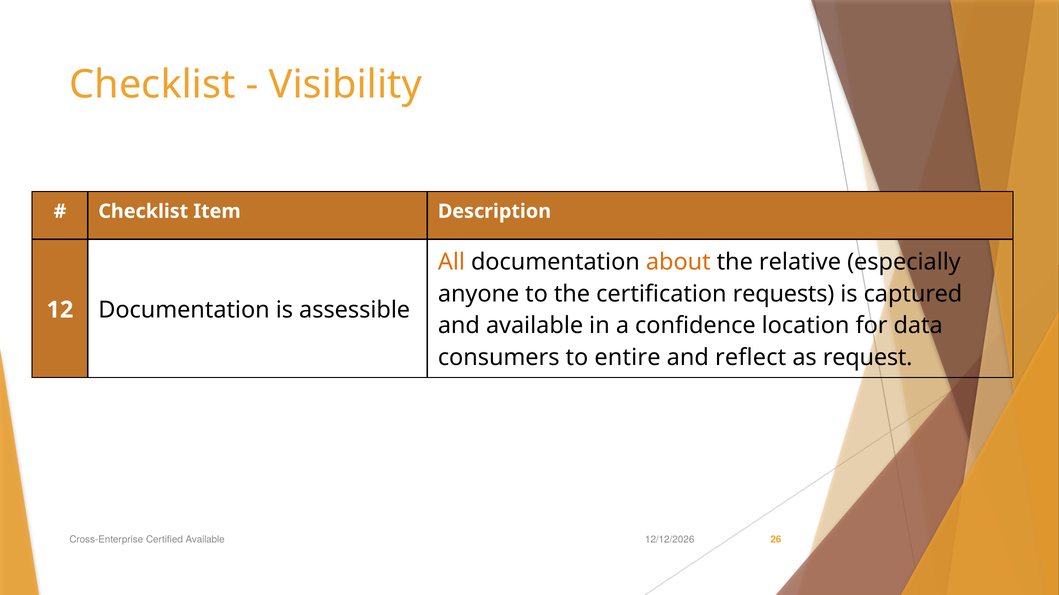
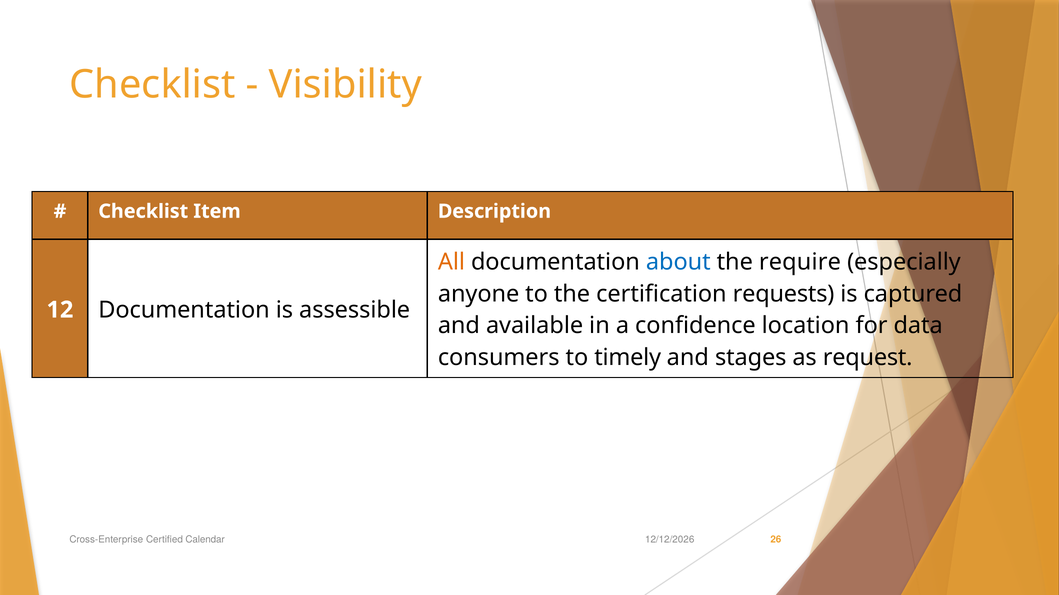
about colour: orange -> blue (678, 262)
relative: relative -> require (800, 262)
entire: entire -> timely (628, 358)
reflect: reflect -> stages (751, 358)
Certified Available: Available -> Calendar (205, 540)
